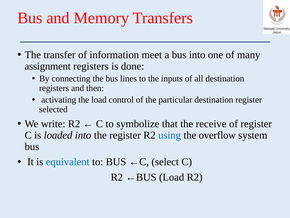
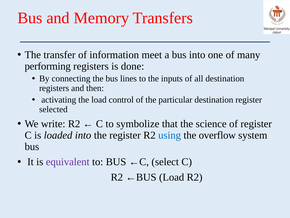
assignment: assignment -> performing (48, 66)
receive: receive -> science (211, 124)
equivalent colour: blue -> purple (68, 162)
